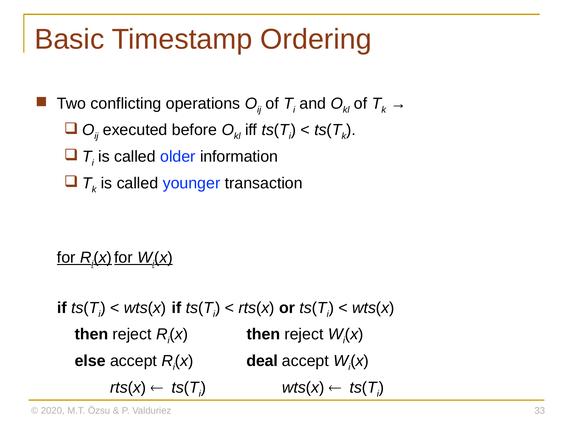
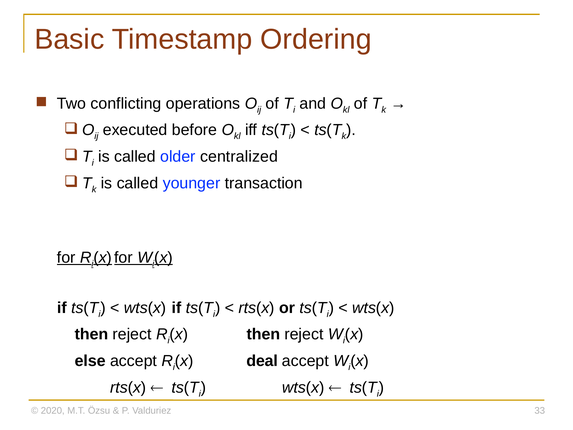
information: information -> centralized (239, 156)
